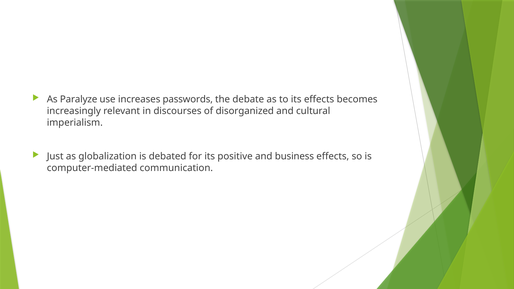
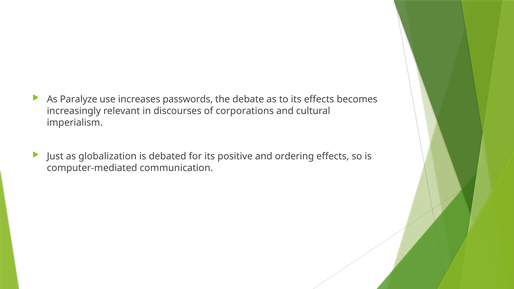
disorganized: disorganized -> corporations (245, 111)
business: business -> ordering (294, 156)
